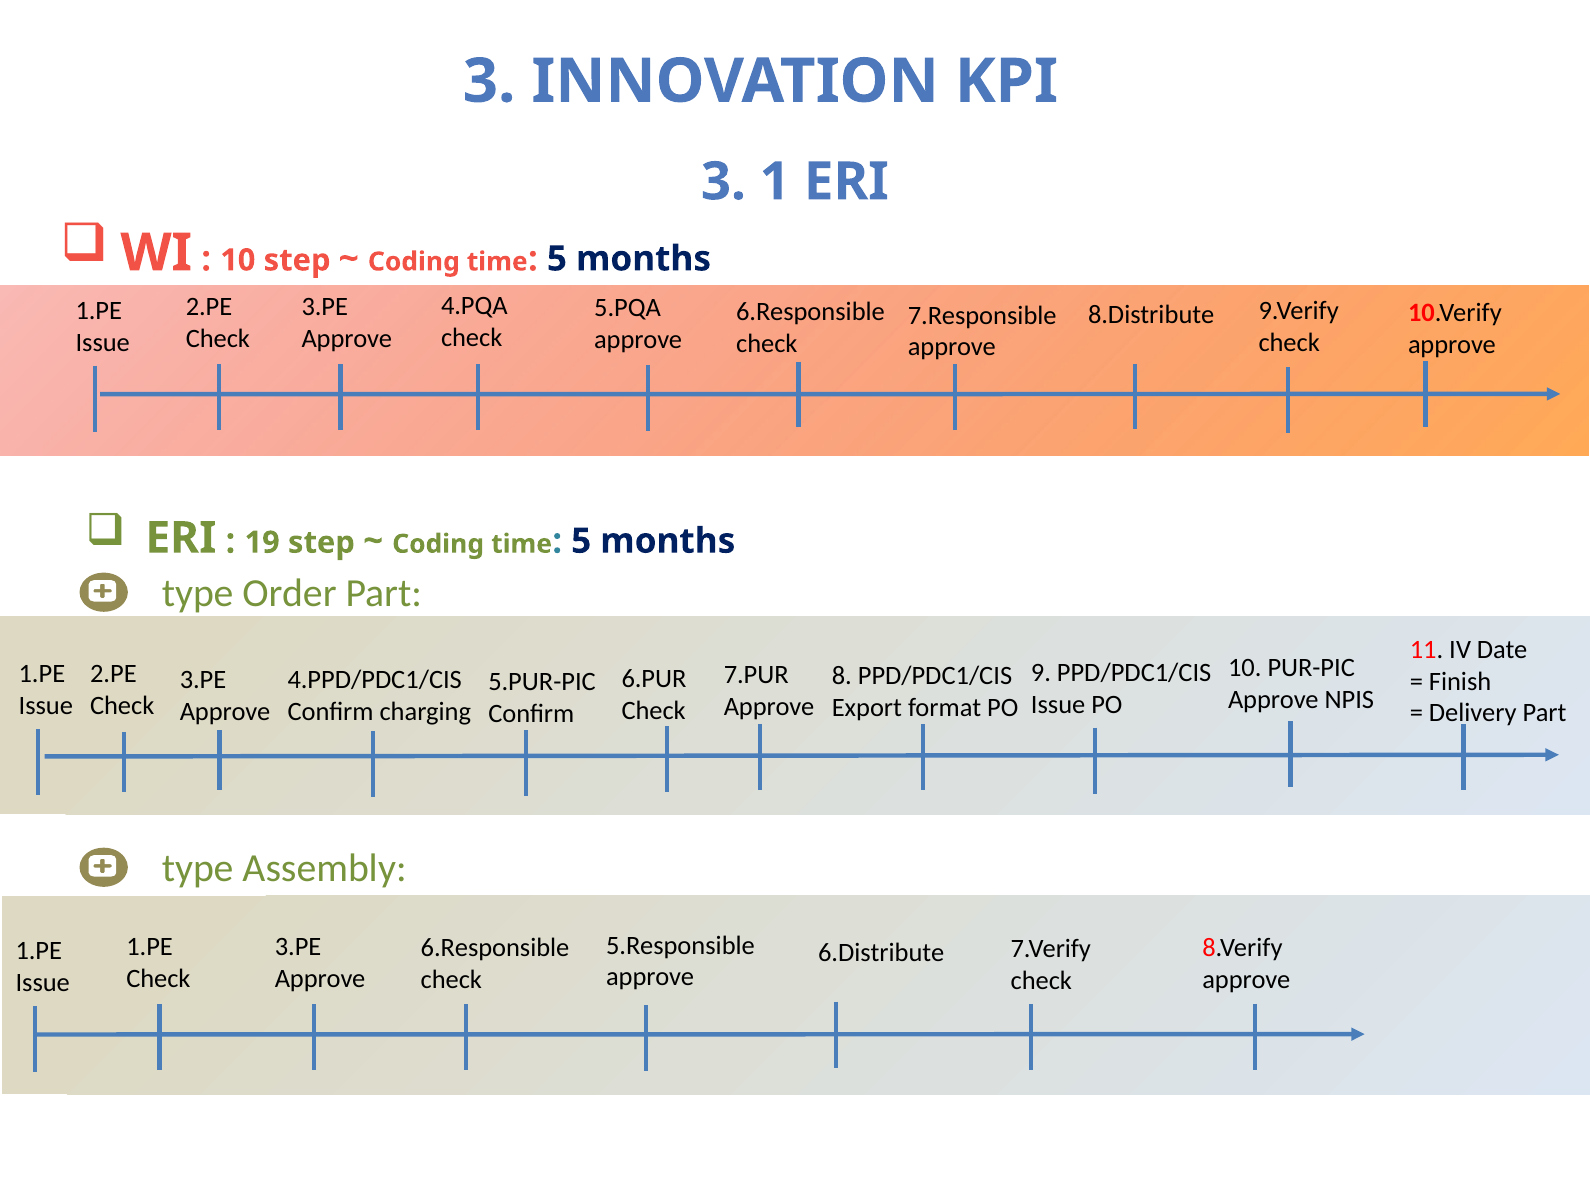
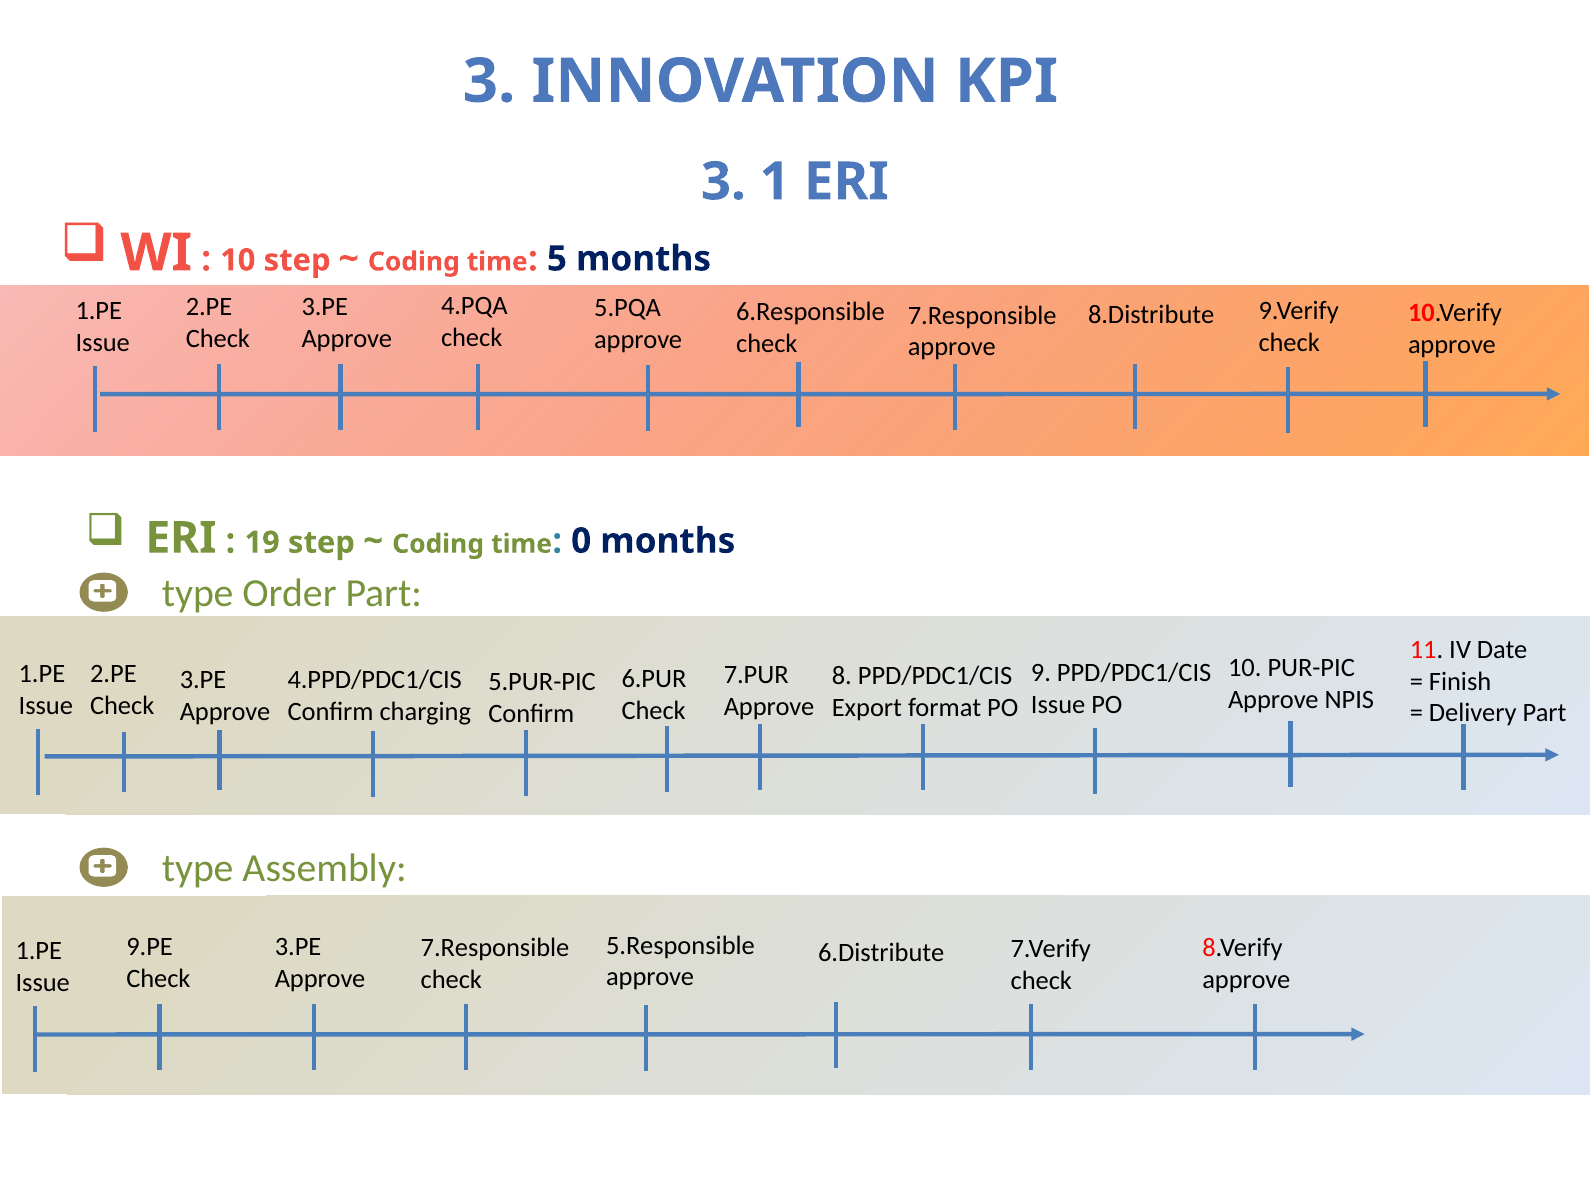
5: 5 -> 0 (581, 541)
1.PE: 1.PE -> 9.PE (150, 947)
6.Responsible: 6.Responsible -> 7.Responsible (495, 948)
